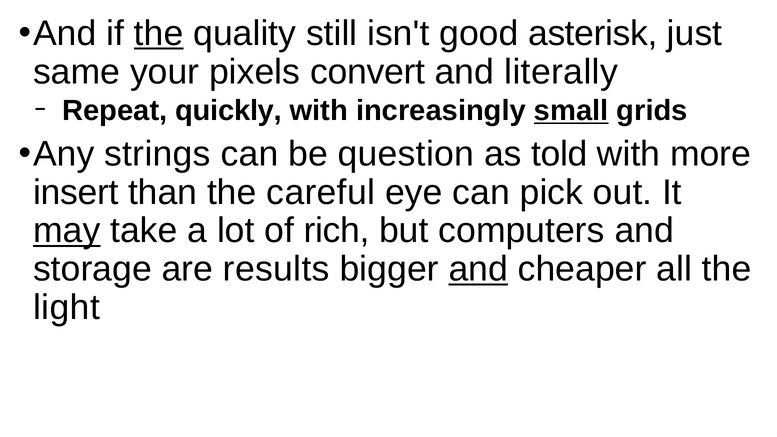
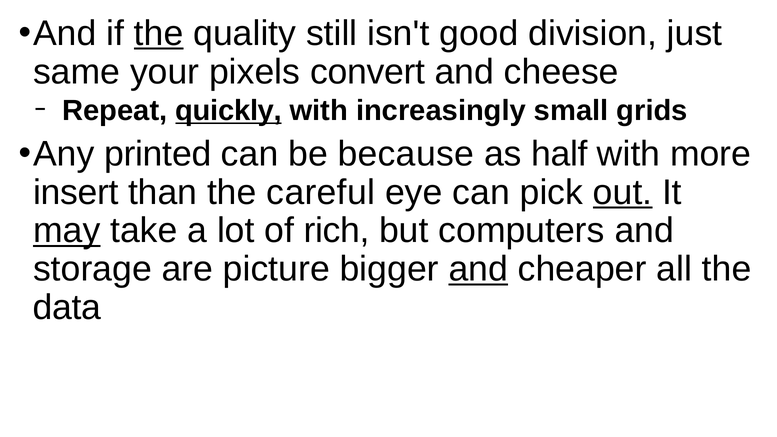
asterisk: asterisk -> division (593, 33)
literally: literally -> cheese (561, 72)
quickly underline: none -> present (229, 111)
small underline: present -> none (571, 111)
strings: strings -> printed (158, 154)
question: question -> because (406, 154)
told: told -> half (560, 154)
out underline: none -> present (623, 192)
results: results -> picture (276, 269)
light: light -> data (67, 308)
